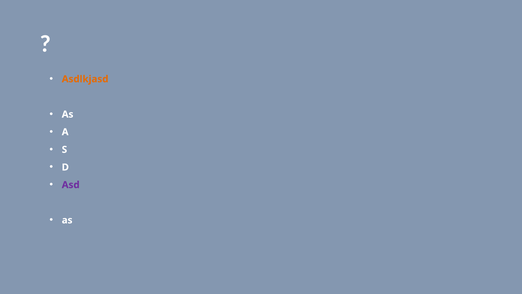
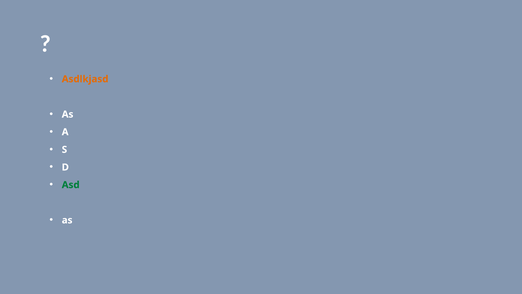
Asd colour: purple -> green (71, 185)
